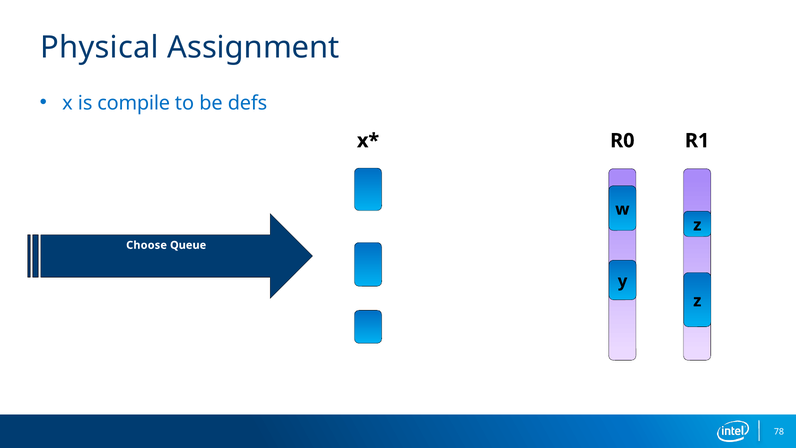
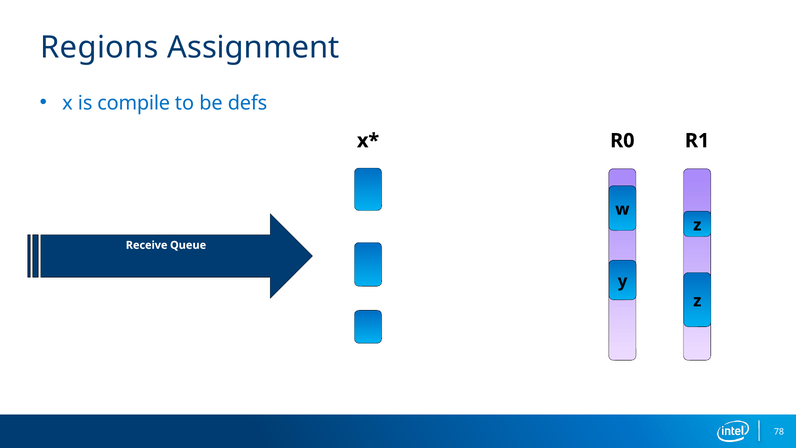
Physical: Physical -> Regions (99, 47)
Choose: Choose -> Receive (147, 245)
